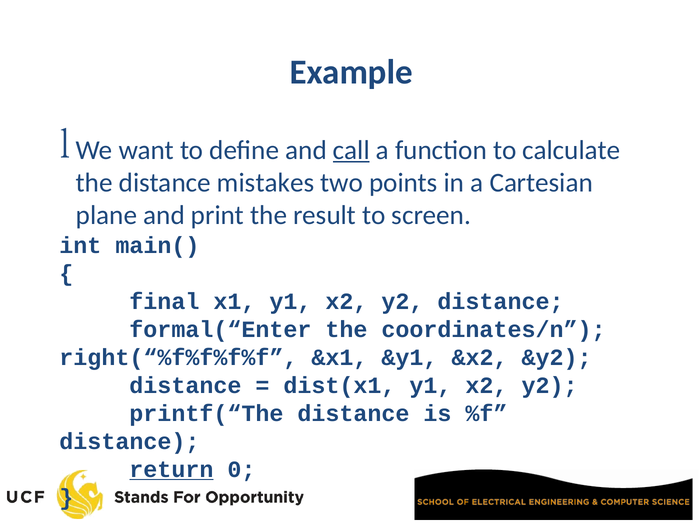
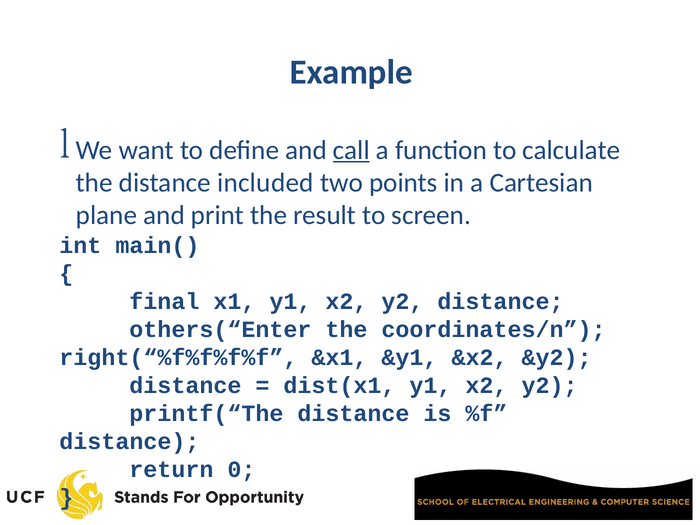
mistakes: mistakes -> included (265, 183)
formal(“Enter: formal(“Enter -> others(“Enter (220, 329)
return underline: present -> none (171, 469)
